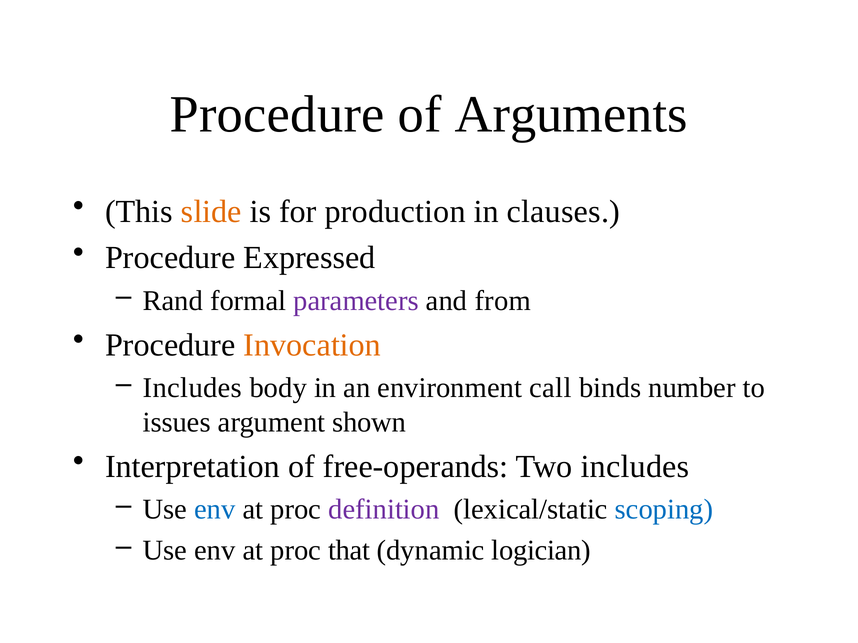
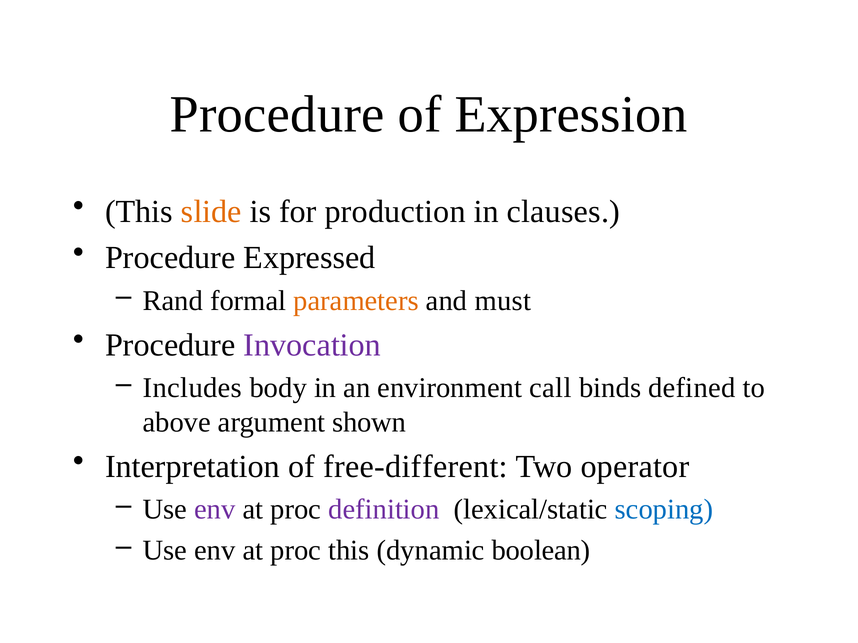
Arguments: Arguments -> Expression (571, 114)
parameters colour: purple -> orange (356, 301)
from: from -> must (503, 301)
Invocation colour: orange -> purple (312, 345)
number: number -> defined (692, 388)
issues: issues -> above (177, 423)
free-operands: free-operands -> free-different (415, 467)
Two includes: includes -> operator (635, 467)
env colour: blue -> purple (215, 510)
proc that: that -> this (349, 551)
logician: logician -> boolean (541, 551)
